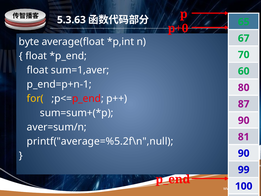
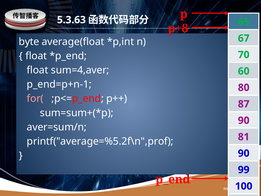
p+0: p+0 -> p+8 (178, 28)
sum=1,aver: sum=1,aver -> sum=4,aver (80, 70)
for( colour: yellow -> pink (35, 98)
printf("average=%5.2f\n",null: printf("average=%5.2f\n",null -> printf("average=%5.2f\n",prof (100, 141)
